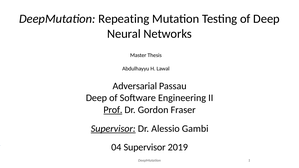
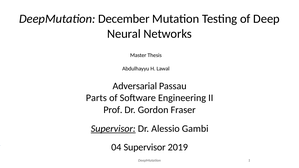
Repeating: Repeating -> December (124, 19)
Deep: Deep -> Parts (96, 98)
Prof underline: present -> none (113, 110)
